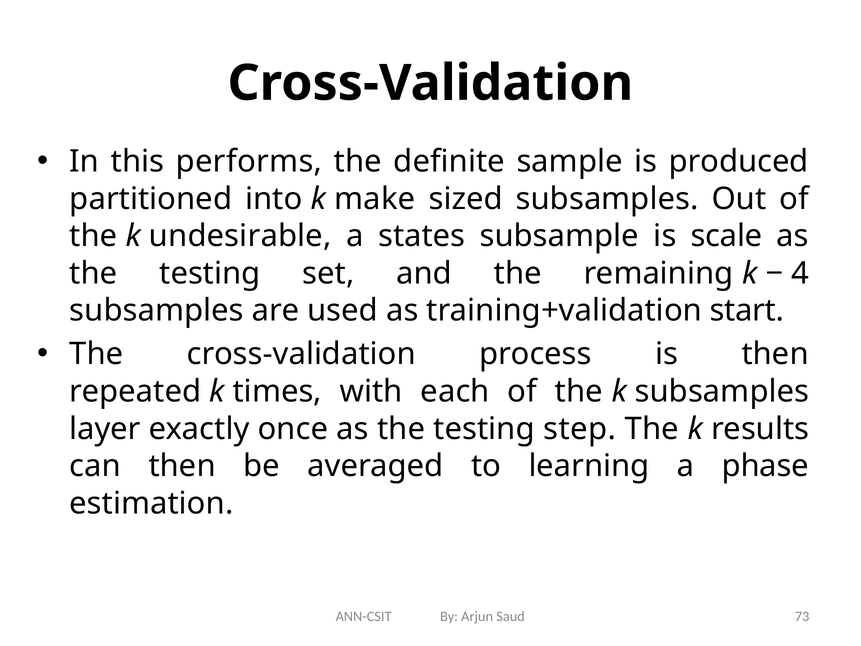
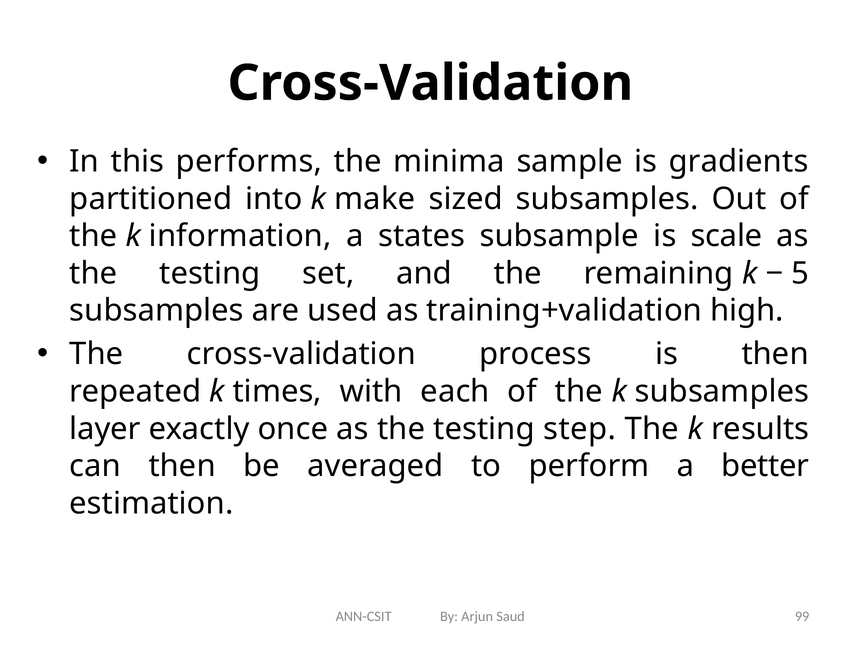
definite: definite -> minima (449, 161)
produced: produced -> gradients (739, 161)
undesirable: undesirable -> information (240, 236)
4: 4 -> 5 (800, 273)
start: start -> high (747, 311)
learning: learning -> perform (589, 466)
phase: phase -> better (765, 466)
73: 73 -> 99 (802, 617)
